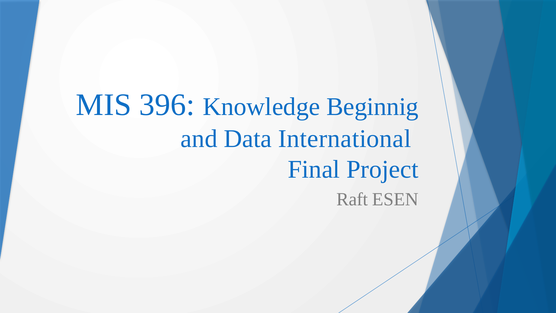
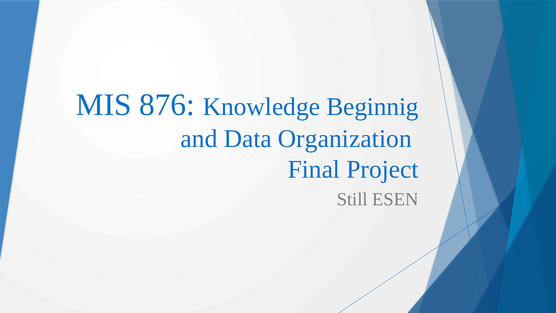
396: 396 -> 876 (167, 105)
International: International -> Organization (345, 139)
Raft: Raft -> Still (352, 199)
